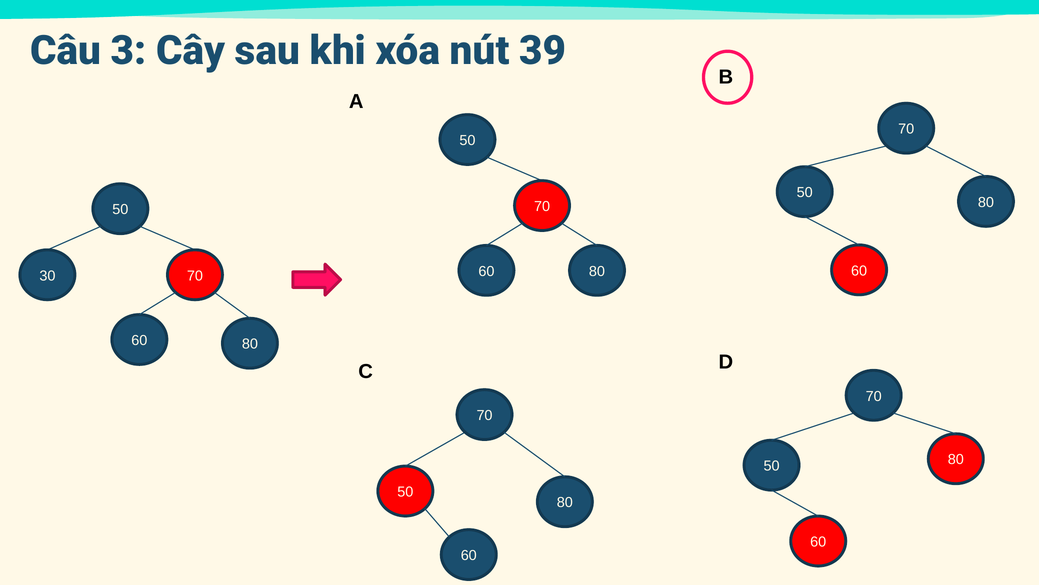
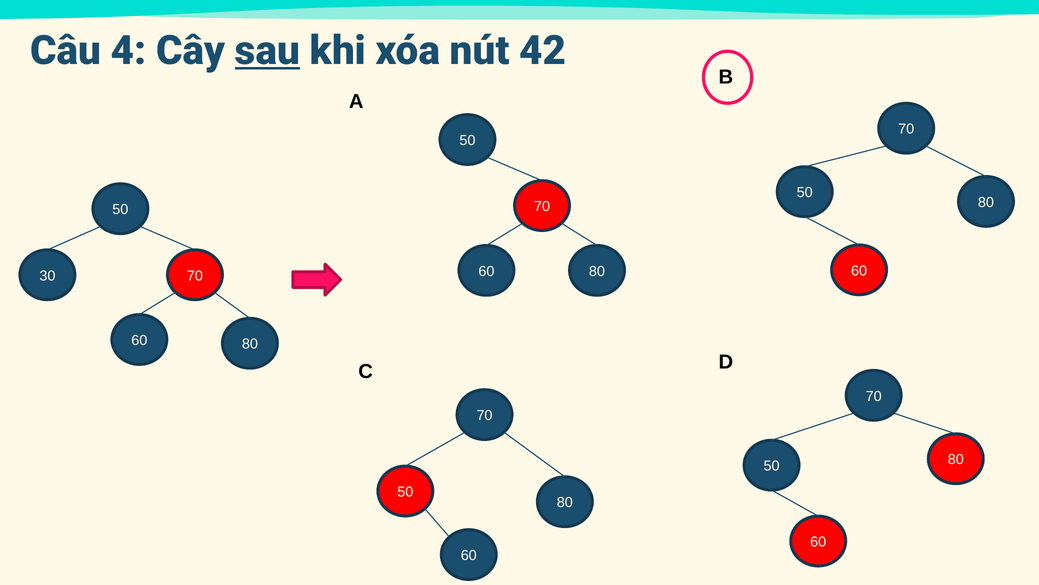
3: 3 -> 4 (129, 51)
sau underline: none -> present (267, 51)
39: 39 -> 42 (543, 51)
